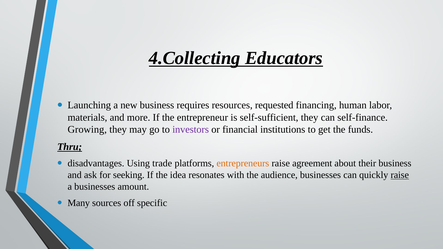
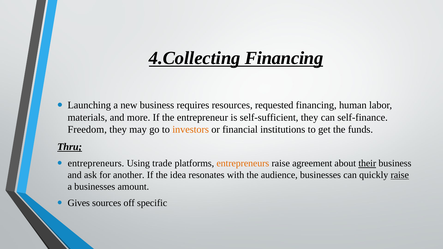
4.Collecting Educators: Educators -> Financing (284, 58)
Growing: Growing -> Freedom (87, 130)
investors colour: purple -> orange (191, 130)
disadvantages: disadvantages -> entrepreneurs (96, 164)
their underline: none -> present (367, 164)
seeking: seeking -> another (129, 175)
Many: Many -> Gives (79, 203)
